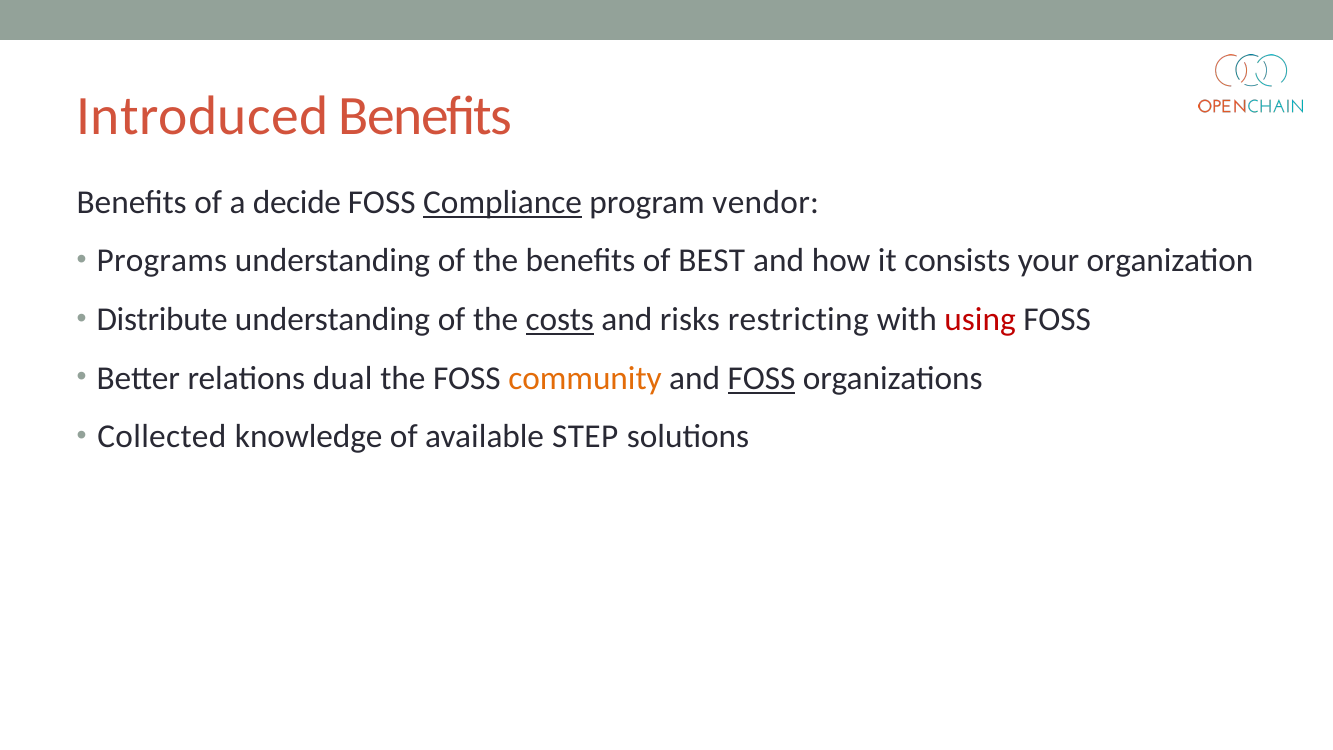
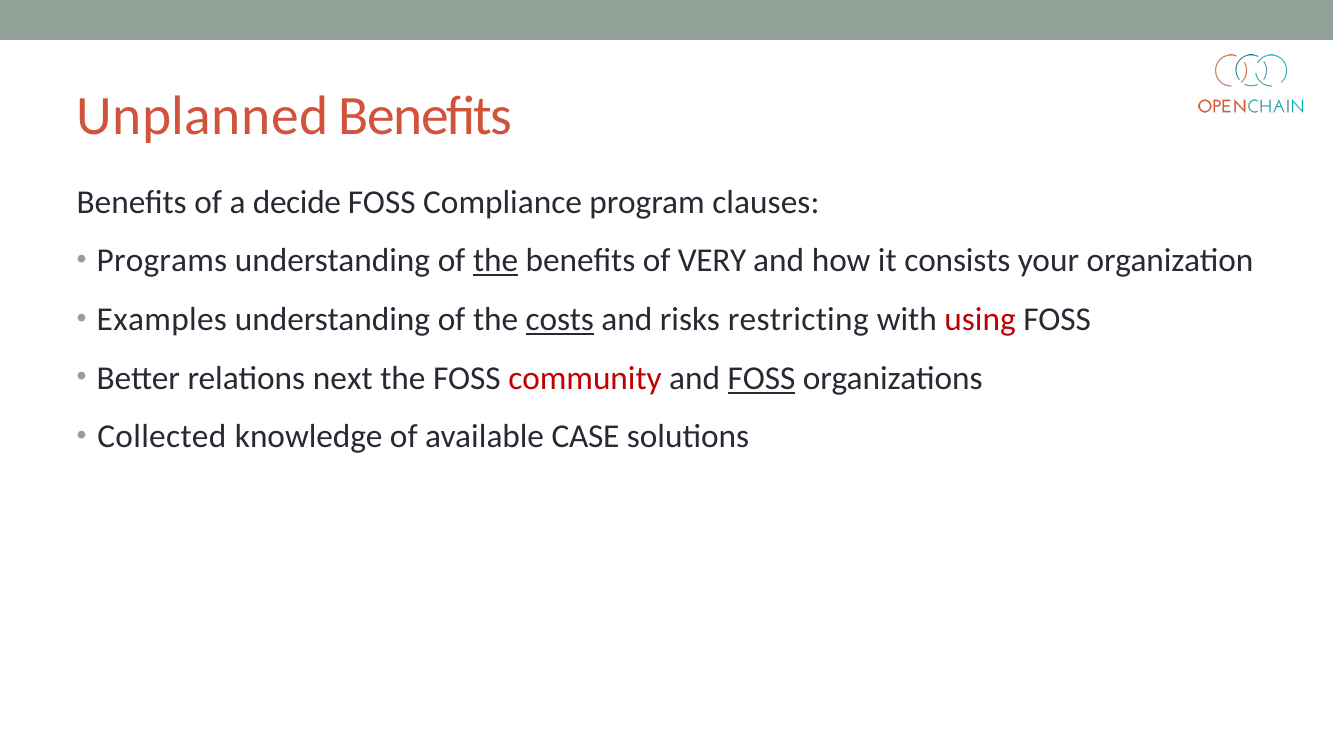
Introduced: Introduced -> Unplanned (202, 116)
Compliance underline: present -> none (503, 202)
vendor: vendor -> clauses (766, 202)
the underline: none -> present (496, 261)
BEST: BEST -> VERY (712, 261)
Distribute: Distribute -> Examples (162, 320)
dual: dual -> next (343, 378)
community colour: orange -> red (585, 378)
STEP: STEP -> CASE (586, 437)
